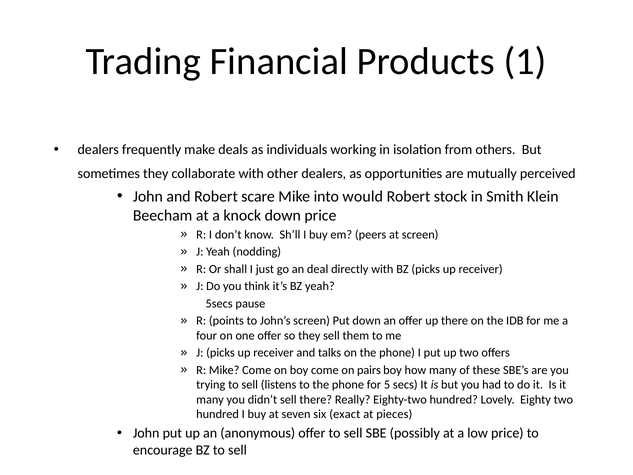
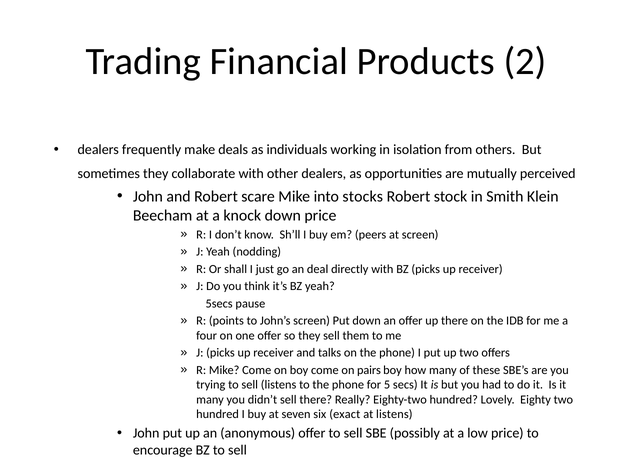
1: 1 -> 2 (525, 61)
would: would -> stocks (363, 196)
at pieces: pieces -> listens (394, 414)
